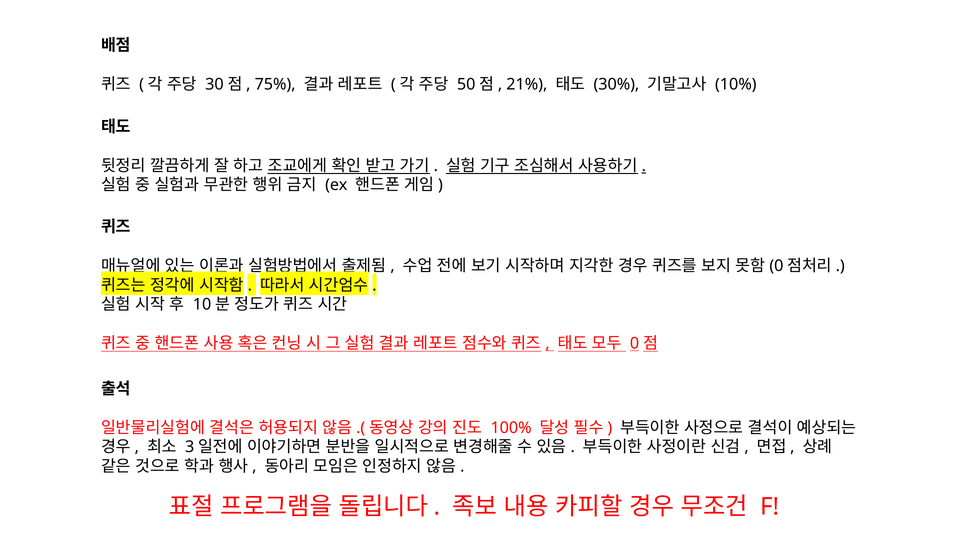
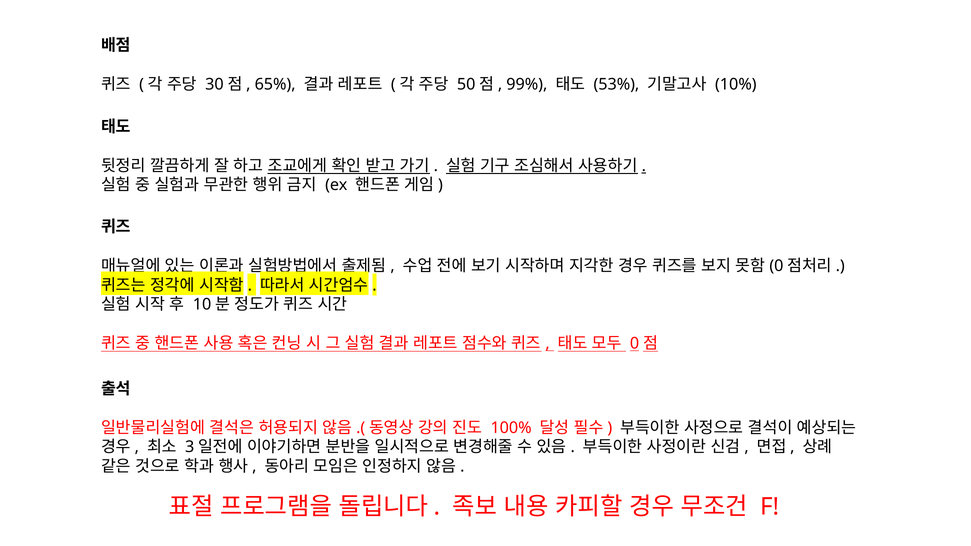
75%: 75% -> 65% (275, 84)
21%: 21% -> 99% (527, 84)
30%: 30% -> 53% (616, 84)
